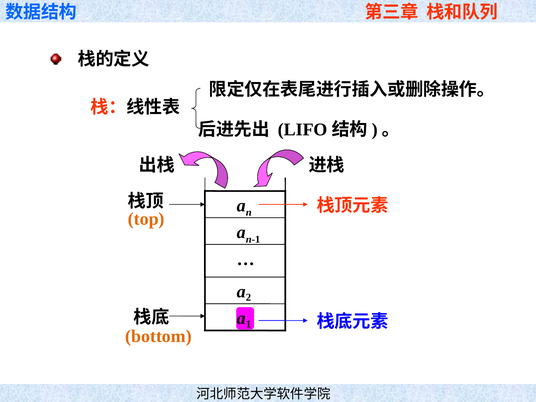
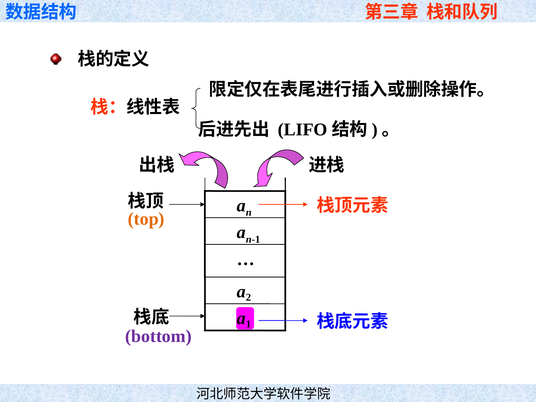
bottom colour: orange -> purple (158, 336)
